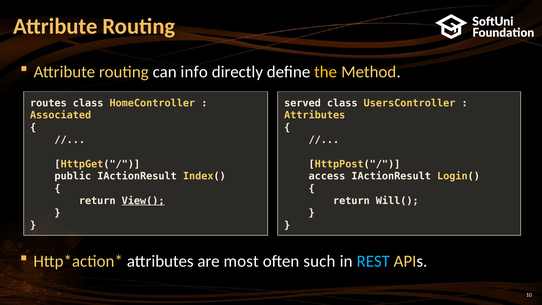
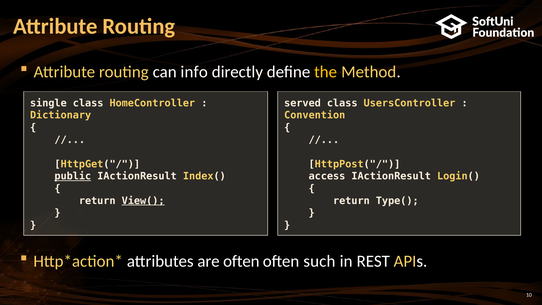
routes: routes -> single (48, 103)
Associated: Associated -> Dictionary (61, 115)
Attributes: Attributes -> Convention (315, 115)
public underline: none -> present (73, 176)
Will(: Will( -> Type( (397, 201)
are most: most -> often (241, 261)
REST colour: light blue -> white (373, 261)
